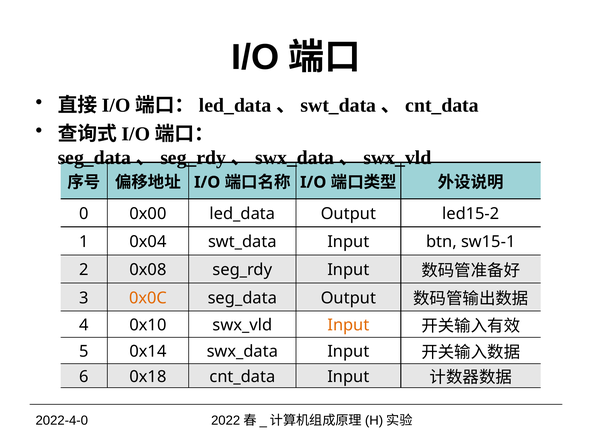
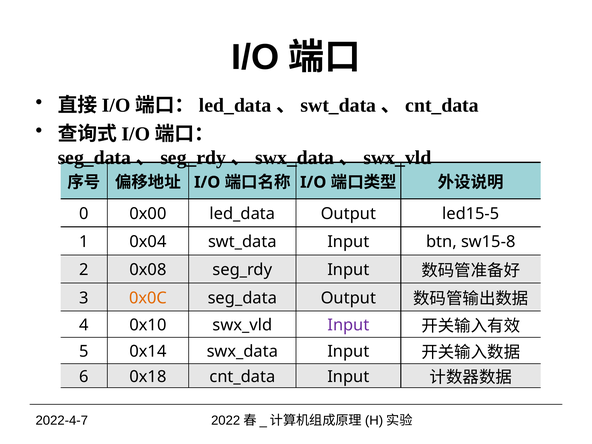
led15-2: led15-2 -> led15-5 (471, 214)
sw15-1: sw15-1 -> sw15-8 (488, 242)
Input colour: orange -> purple (348, 325)
2022-4-0: 2022-4-0 -> 2022-4-7 (62, 421)
